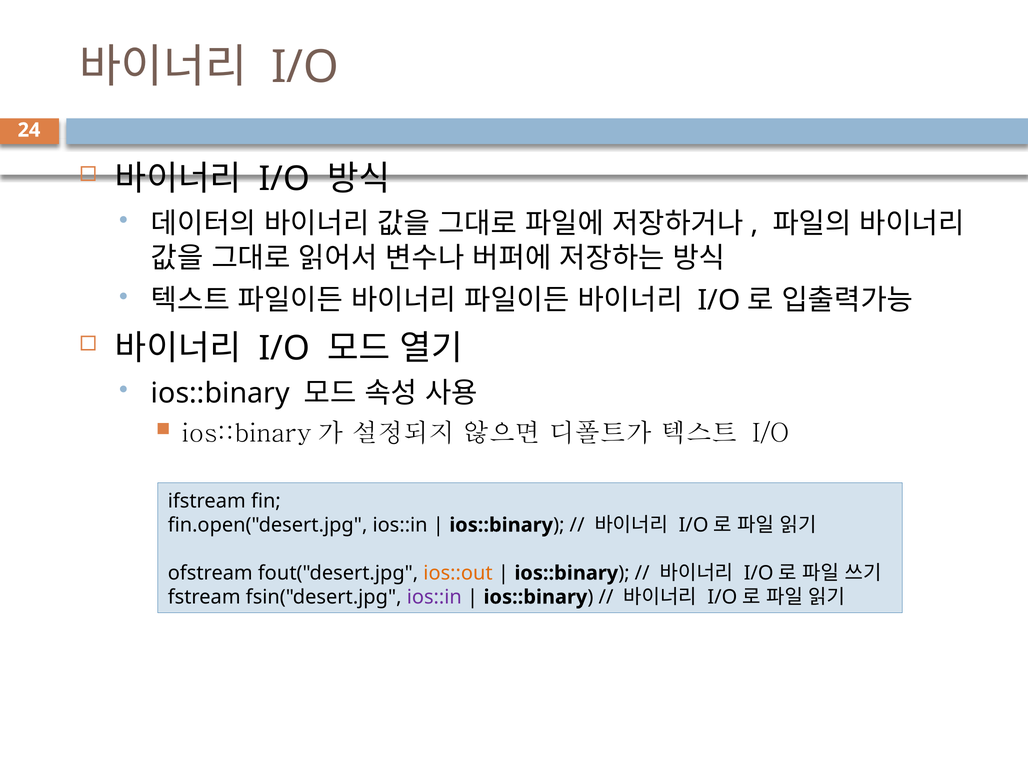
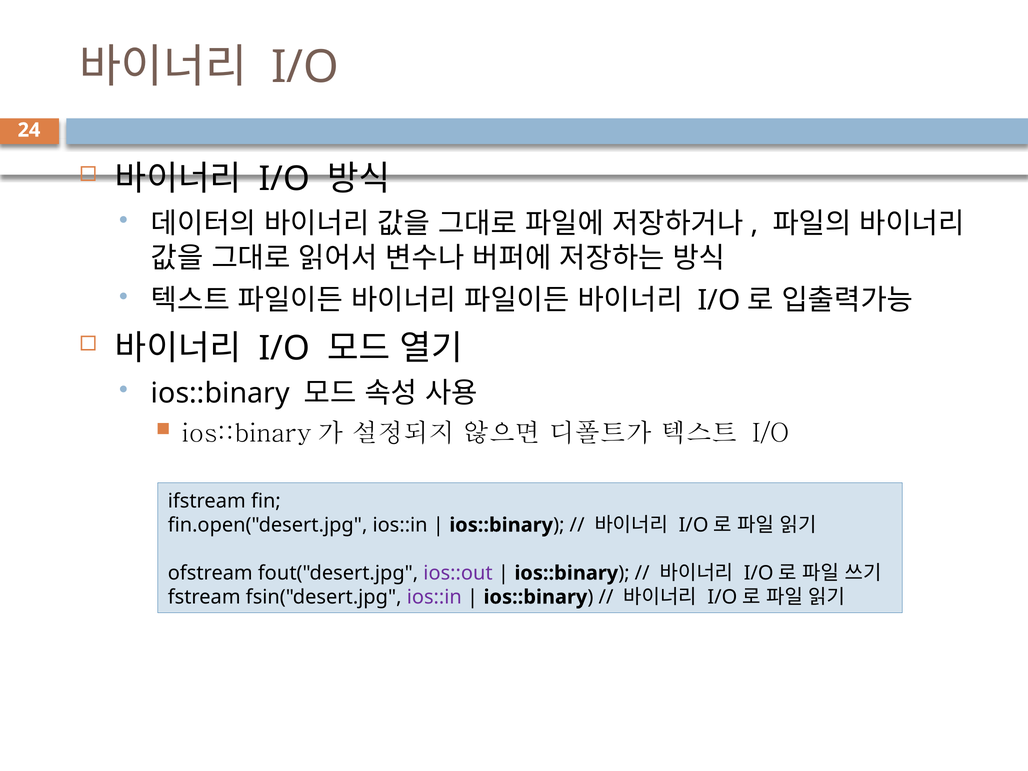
ios::out colour: orange -> purple (458, 573)
